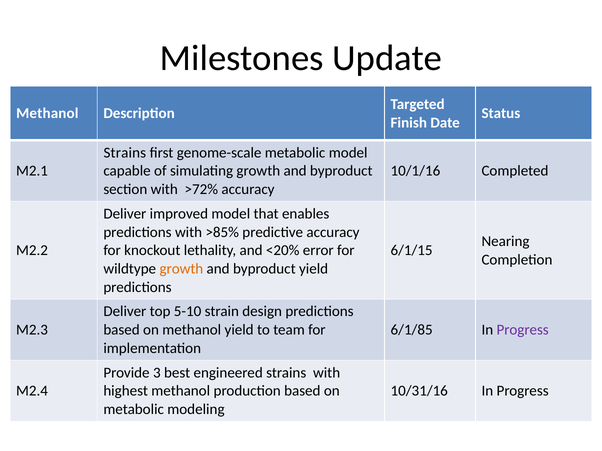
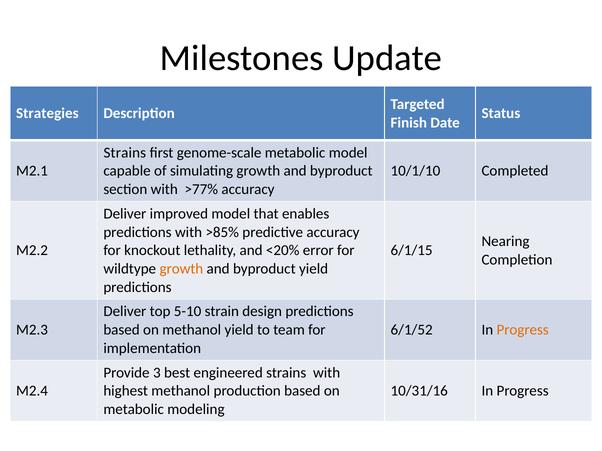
Methanol: Methanol -> Strategies (47, 114)
10/1/16: 10/1/16 -> 10/1/10 (415, 171)
>72%: >72% -> >77% (201, 190)
6/1/85: 6/1/85 -> 6/1/52 (412, 330)
Progress colour: purple -> orange (523, 330)
